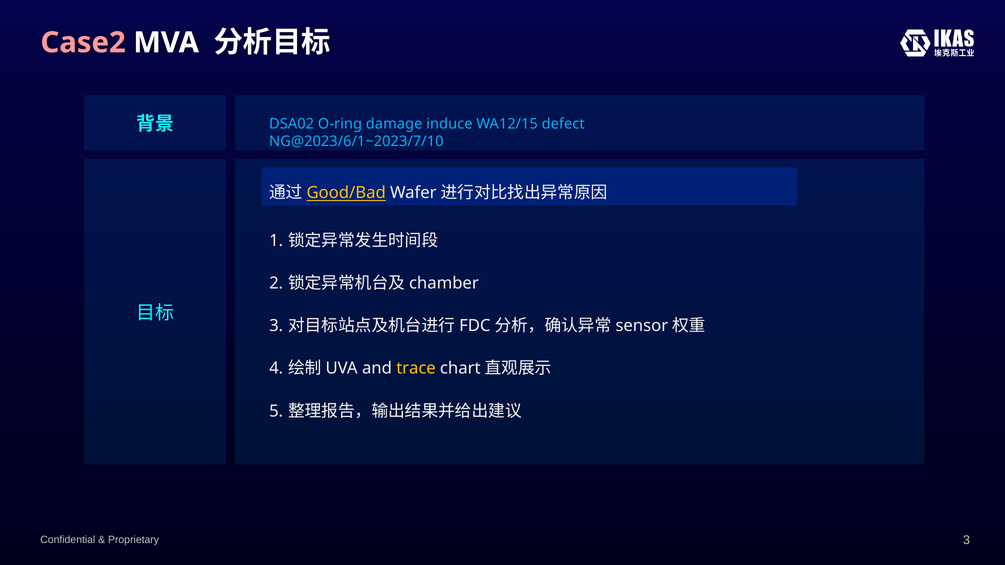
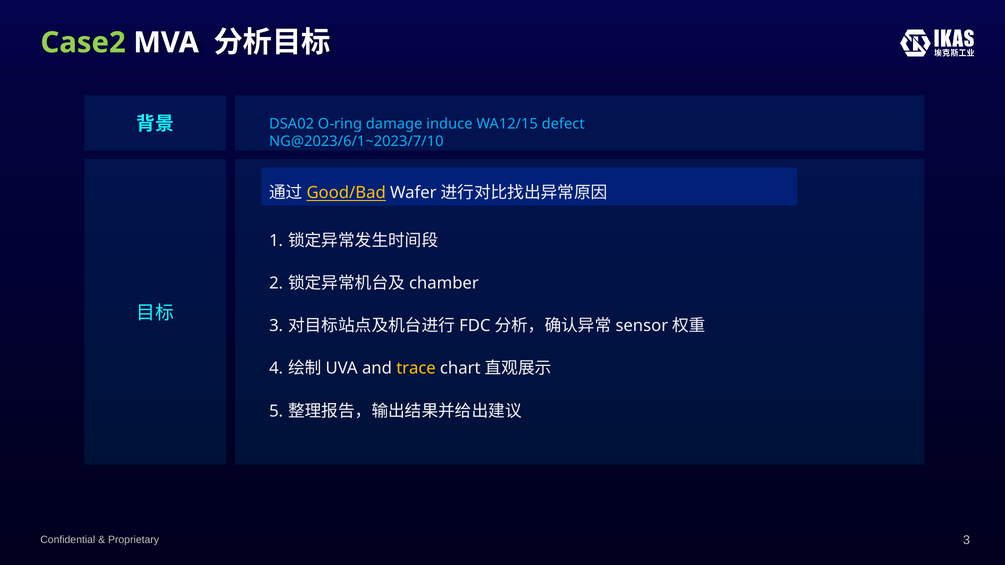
Case2 colour: pink -> light green (83, 43)
